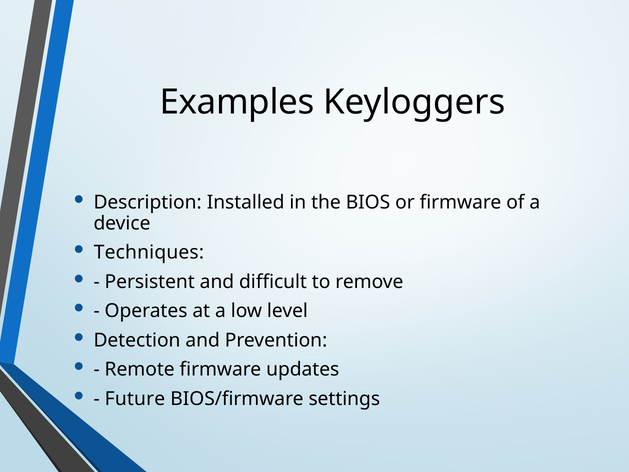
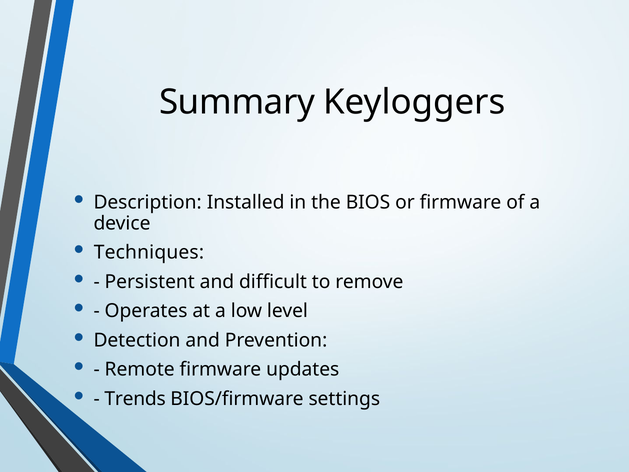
Examples: Examples -> Summary (237, 102)
Future: Future -> Trends (135, 399)
